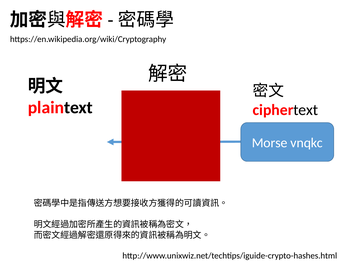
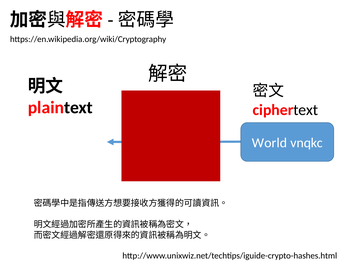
Morse: Morse -> World (270, 143)
